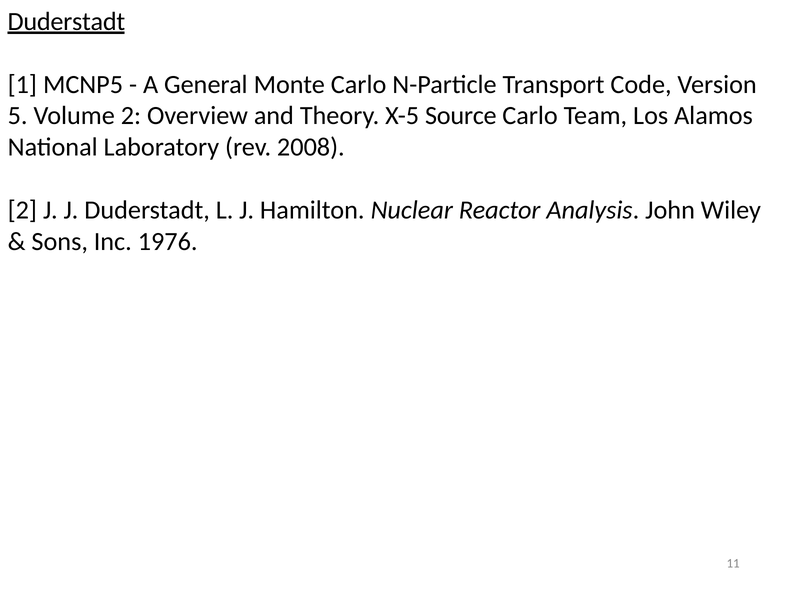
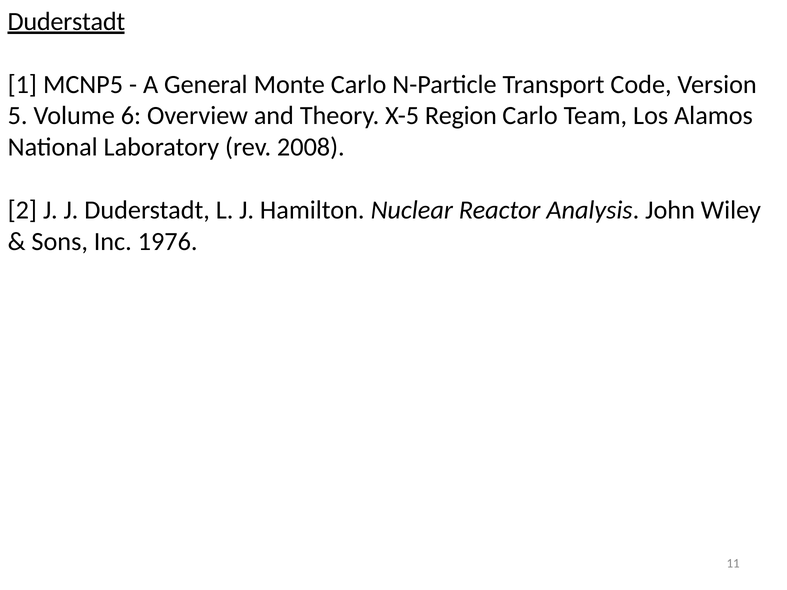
Volume 2: 2 -> 6 (131, 116)
Source: Source -> Region (461, 116)
